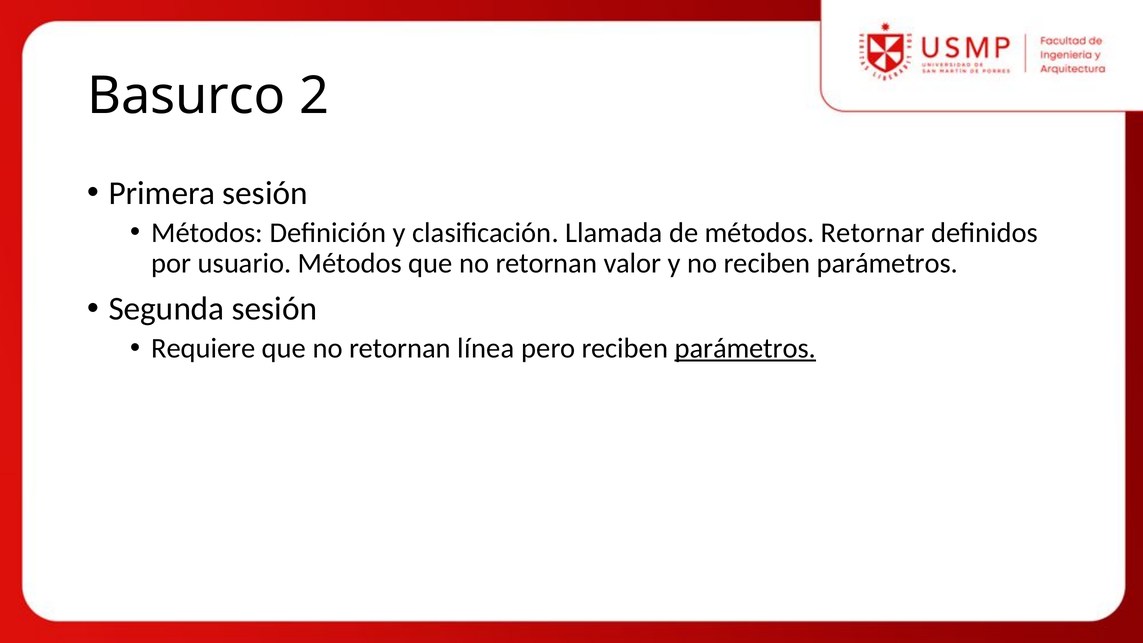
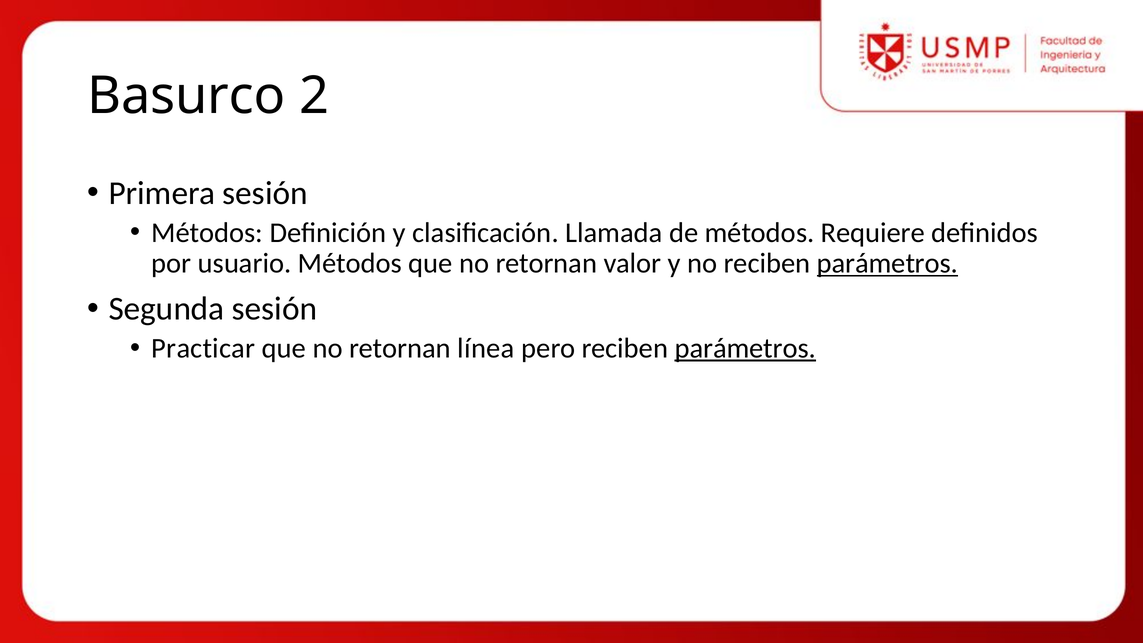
Retornar: Retornar -> Requiere (873, 233)
parámetros underline: none -> present (887, 264)
Requiere: Requiere -> Practicar (203, 348)
